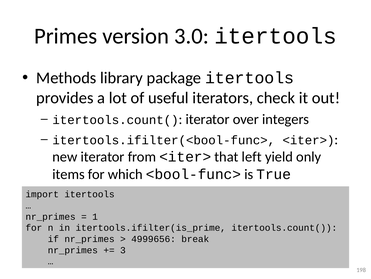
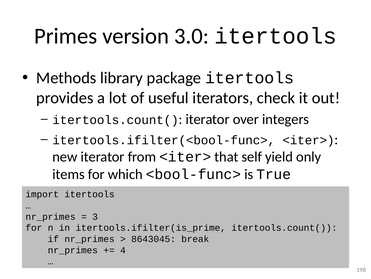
left: left -> self (252, 156)
1: 1 -> 3 (95, 216)
4999656: 4999656 -> 8643045 (154, 238)
3: 3 -> 4 (123, 250)
